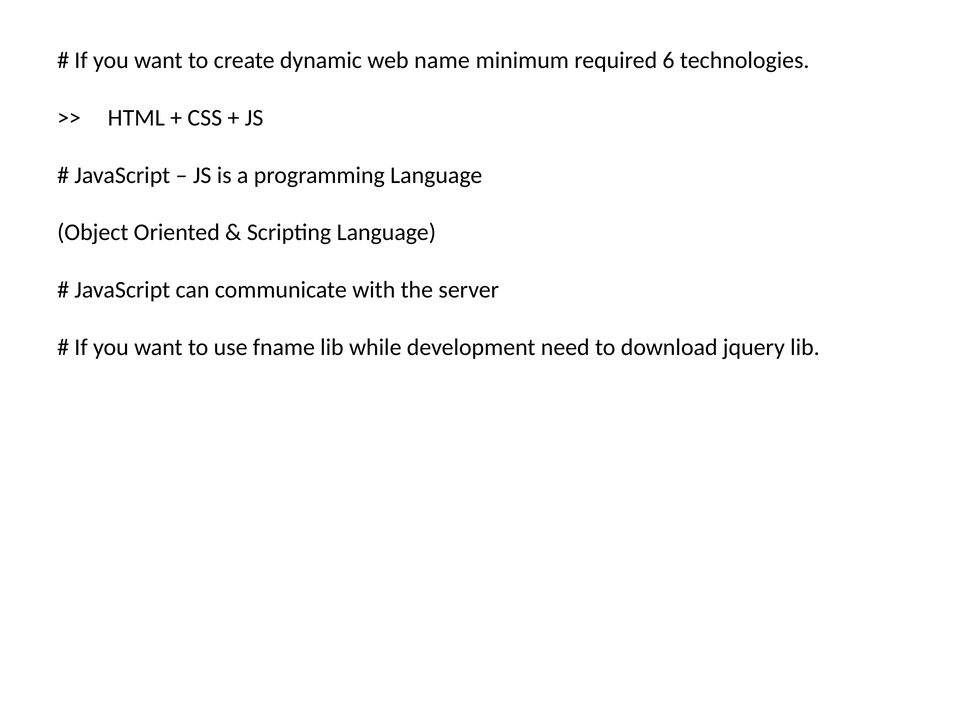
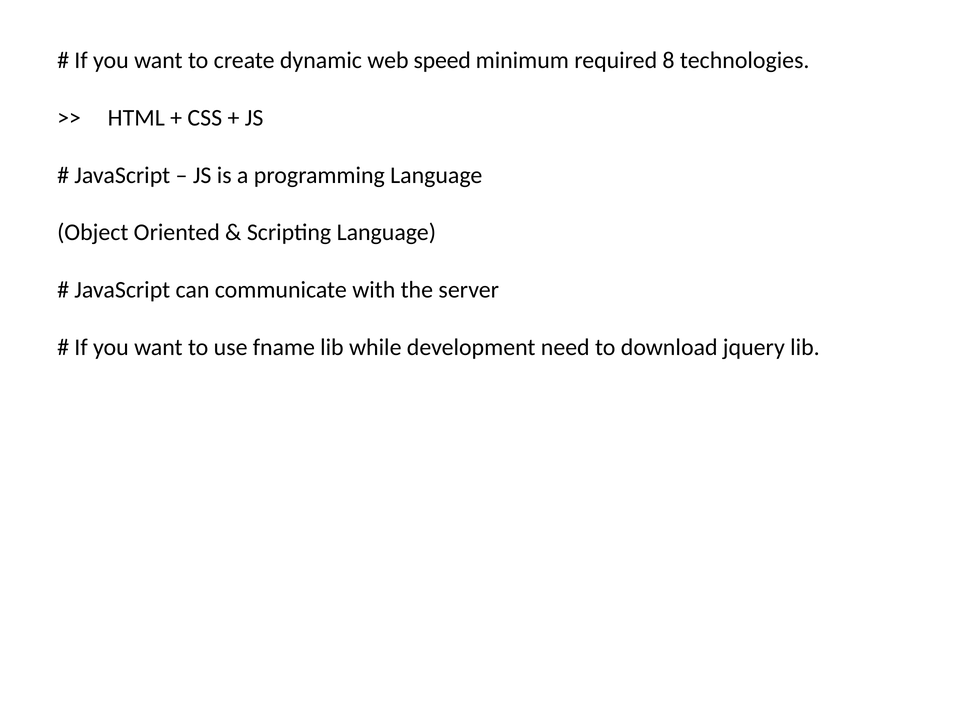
name: name -> speed (442, 61)
6: 6 -> 8 (669, 61)
